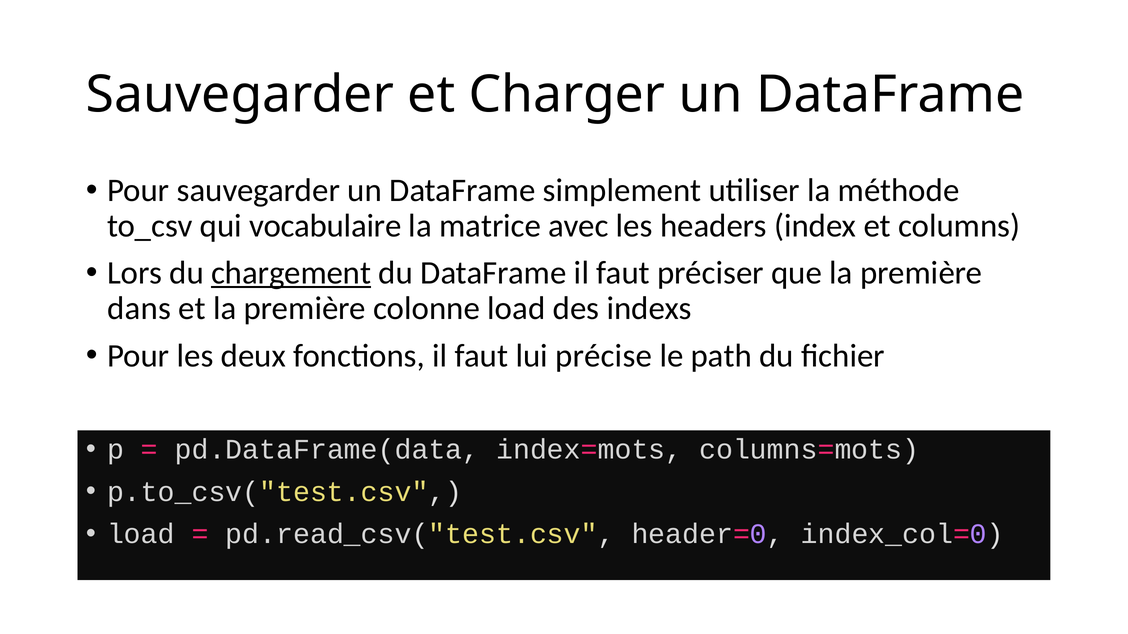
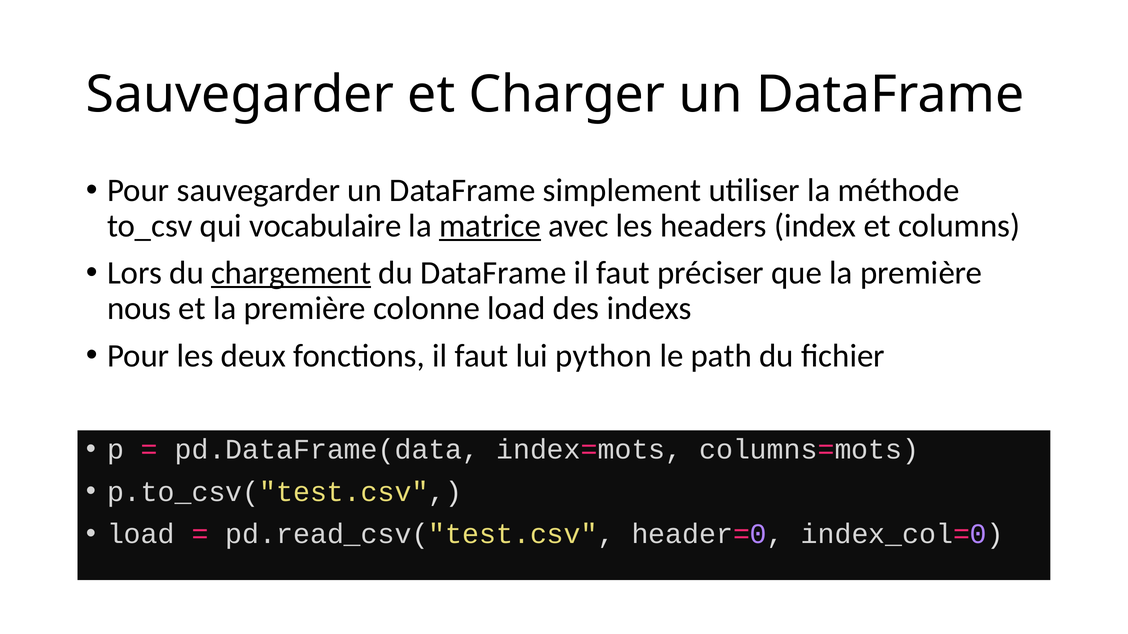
matrice underline: none -> present (490, 226)
dans: dans -> nous (139, 309)
précise: précise -> python (604, 356)
